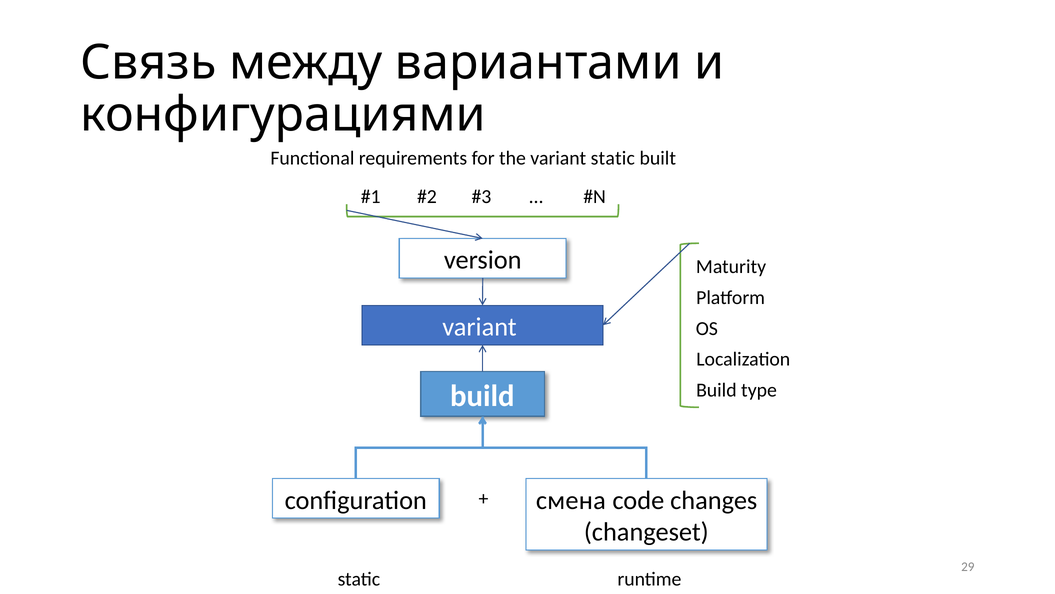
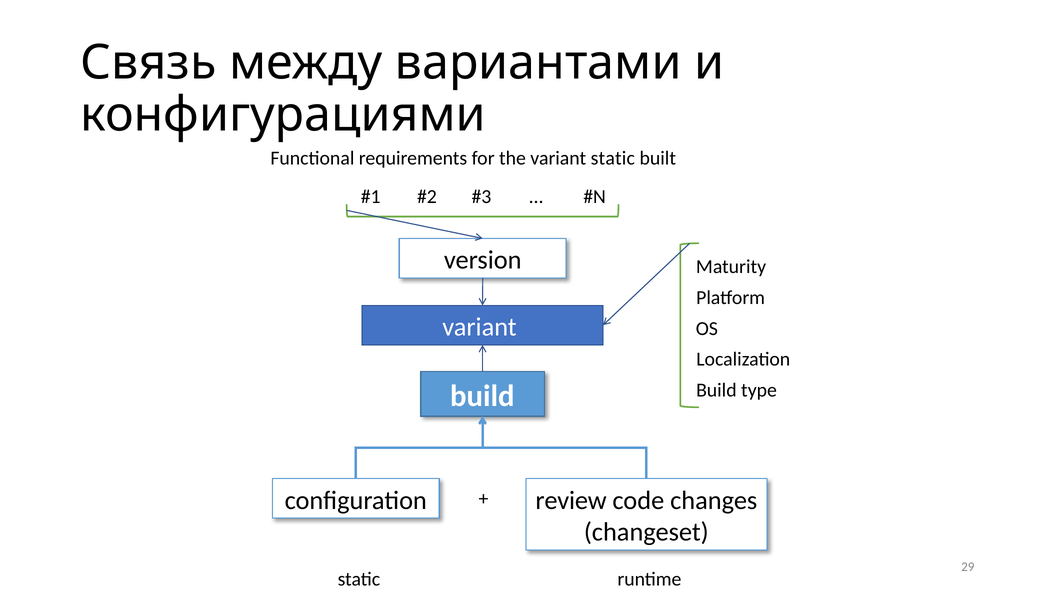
смена: смена -> review (571, 500)
